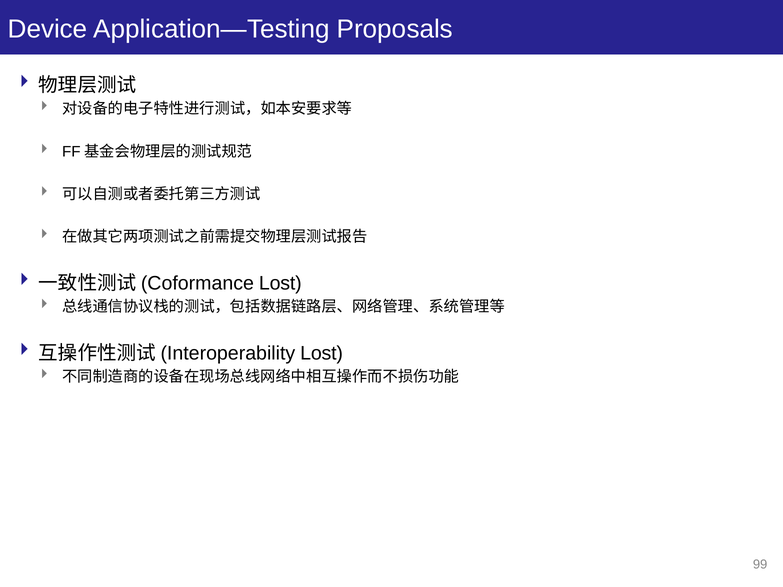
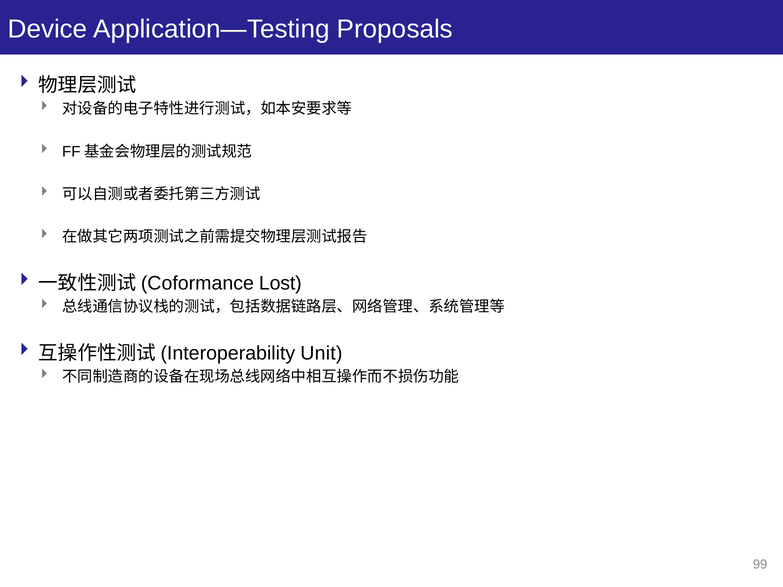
Lost: Lost -> Unit (321, 353)
